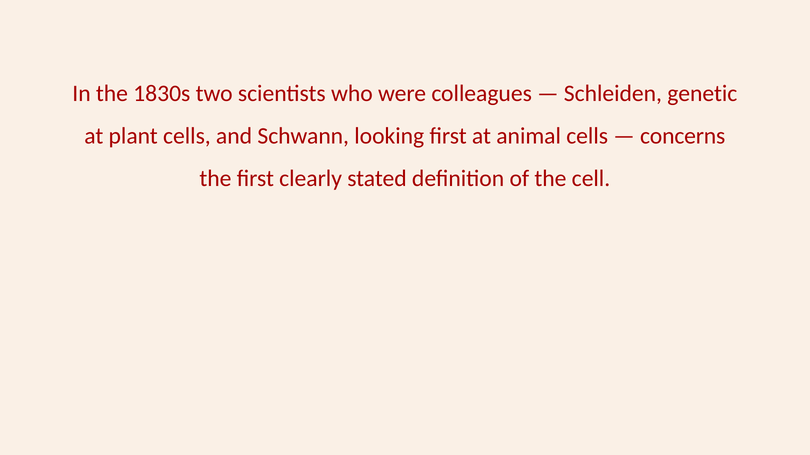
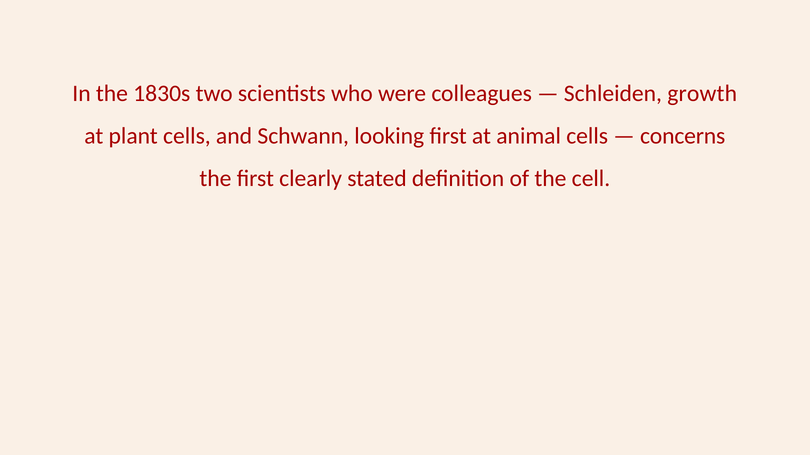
genetic: genetic -> growth (702, 94)
